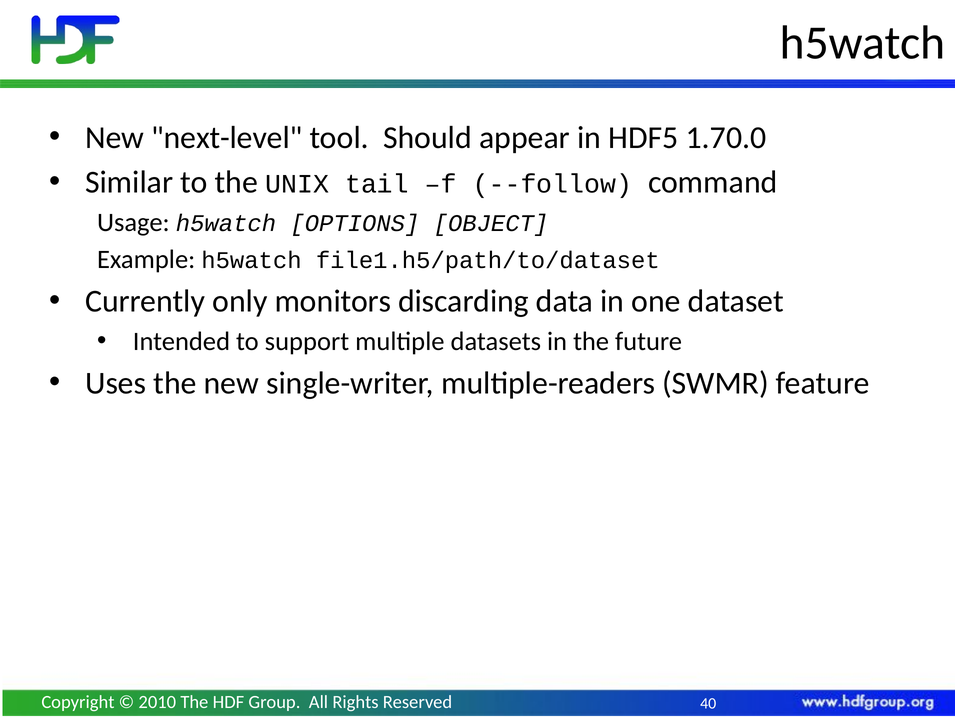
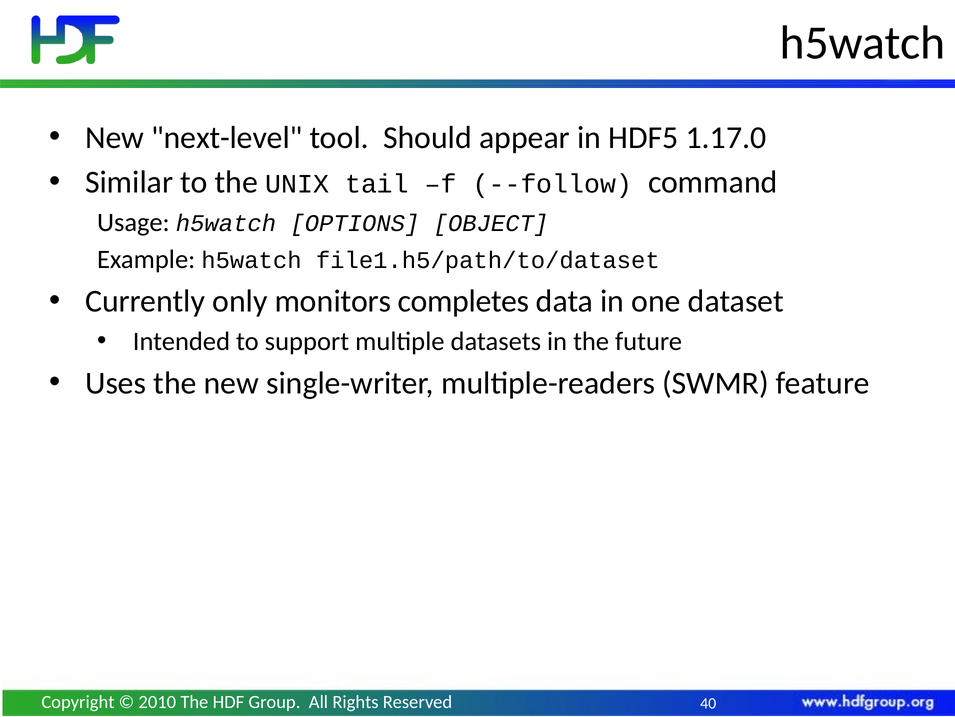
1.70.0: 1.70.0 -> 1.17.0 (726, 138)
discarding: discarding -> completes (464, 301)
